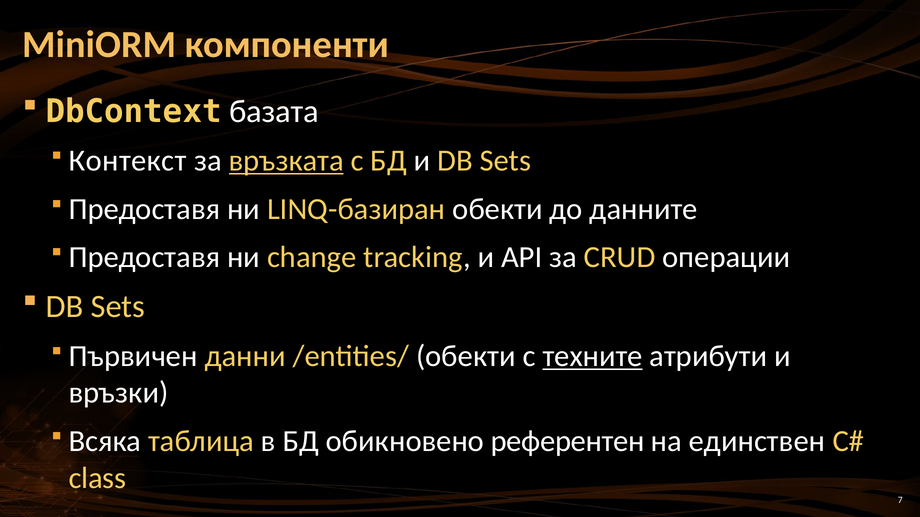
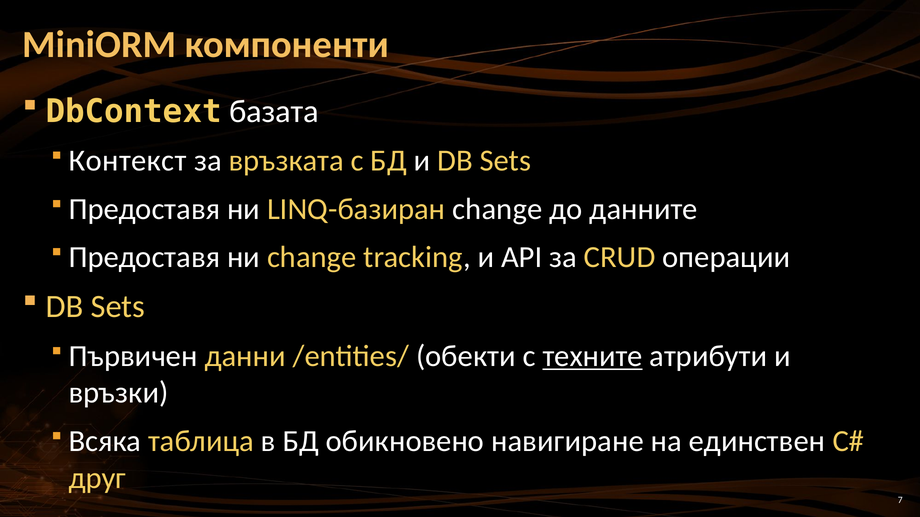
връзката underline: present -> none (286, 161)
LINQ-базиран обекти: обекти -> change (497, 209)
референтен: референтен -> навигиране (568, 442)
class: class -> друг (97, 479)
